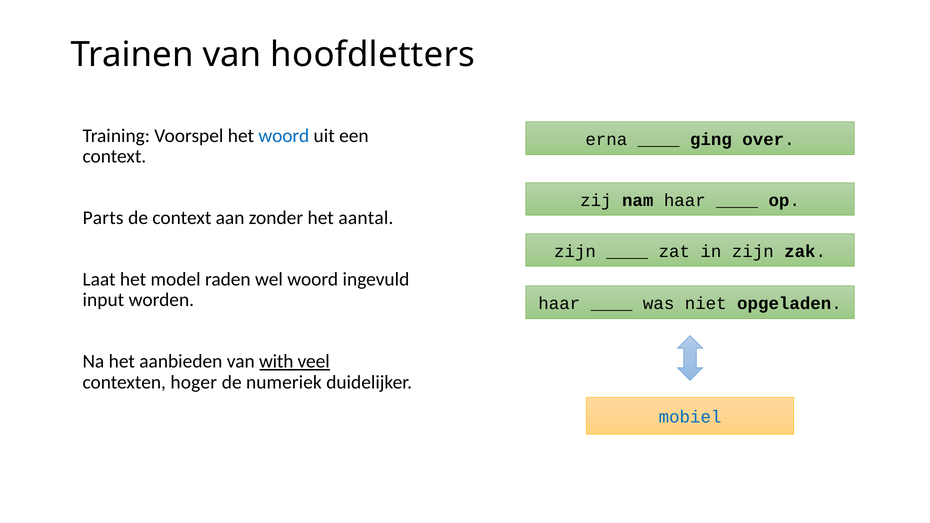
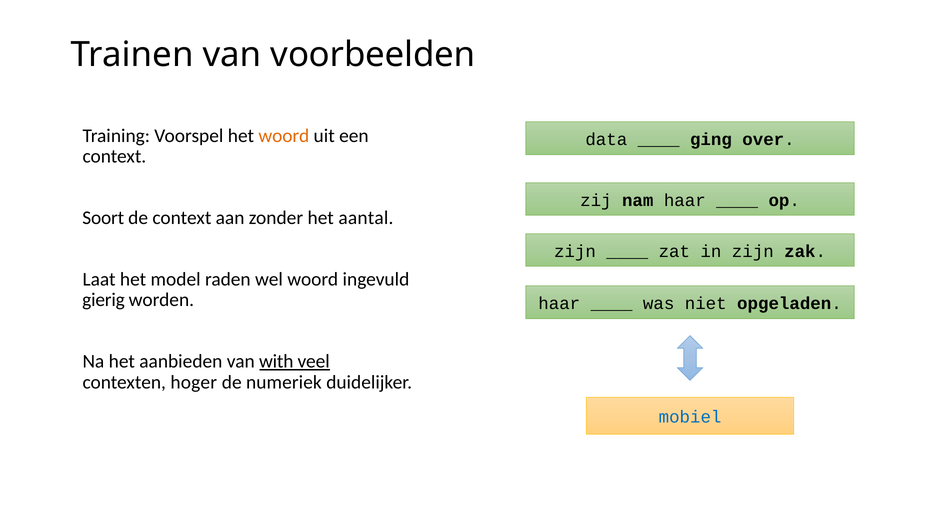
hoofdletters: hoofdletters -> voorbeelden (373, 55)
woord colour: blue -> orange (284, 136)
erna: erna -> data (606, 139)
Parts: Parts -> Soort (103, 218)
input: input -> gierig (104, 300)
